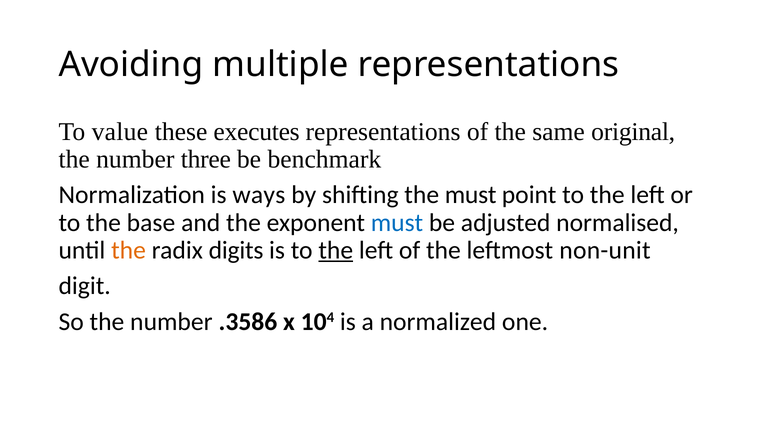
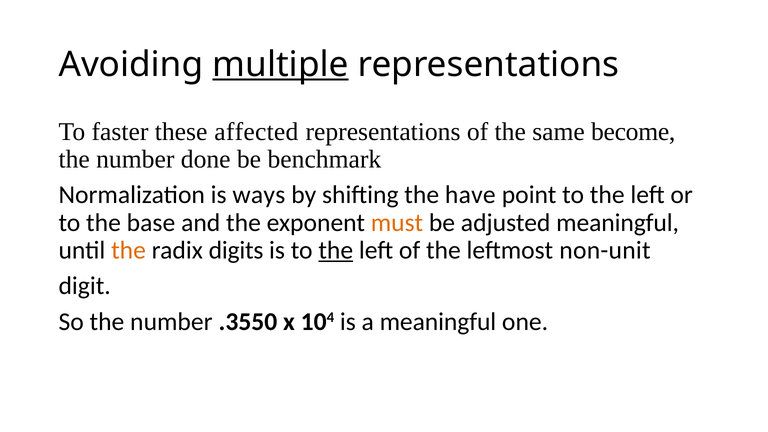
multiple underline: none -> present (281, 65)
value: value -> faster (120, 132)
executes: executes -> affected (256, 132)
original: original -> become (633, 132)
three: three -> done (206, 159)
the must: must -> have (470, 195)
must colour: blue -> orange (397, 223)
adjusted normalised: normalised -> meaningful (618, 223)
.3586: .3586 -> .3550 (248, 322)
a normalized: normalized -> meaningful (438, 322)
